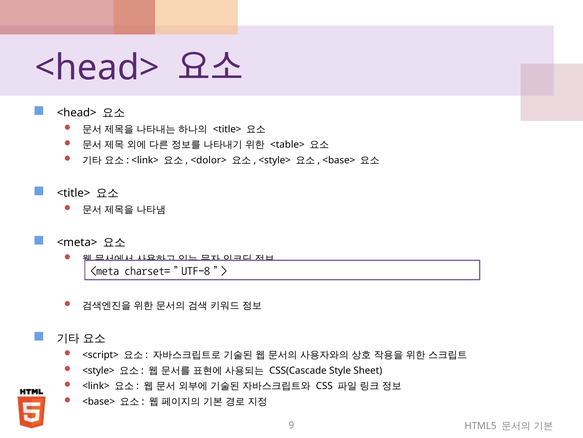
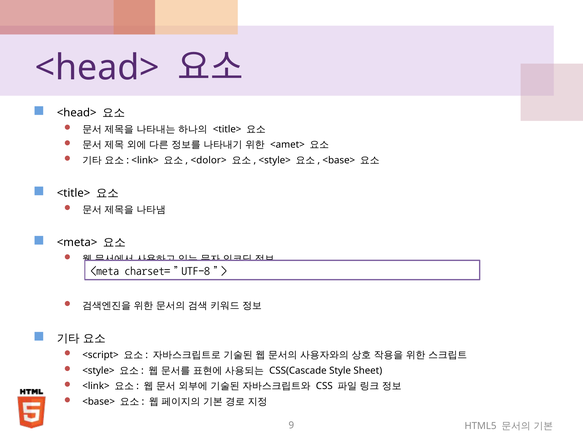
<table>: <table> -> <amet> (287, 144)
